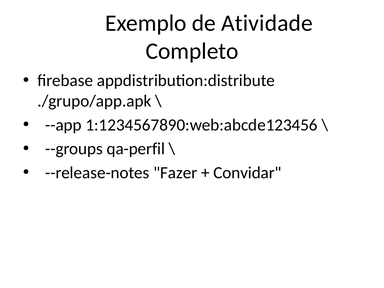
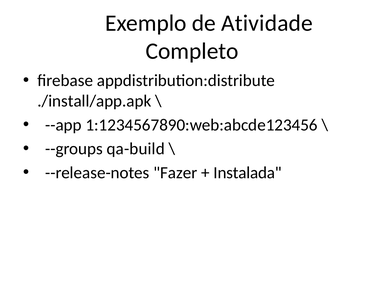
./grupo/app.apk: ./grupo/app.apk -> ./install/app.apk (94, 101)
qa-perfil: qa-perfil -> qa-build (136, 149)
Convidar: Convidar -> Instalada (248, 173)
